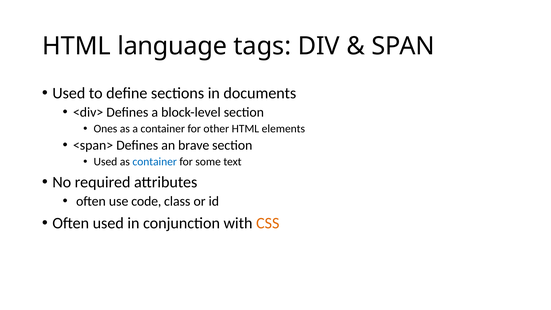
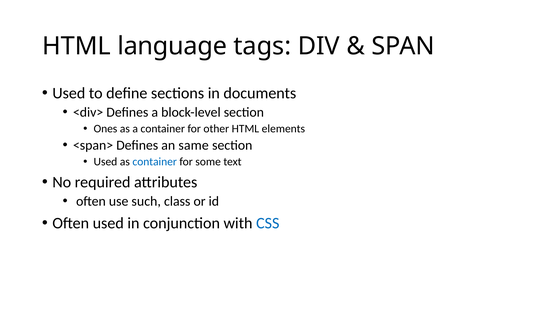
brave: brave -> same (194, 145)
code: code -> such (146, 201)
CSS colour: orange -> blue (268, 223)
